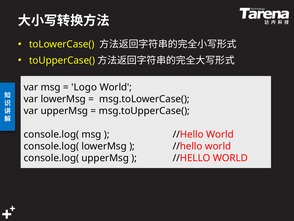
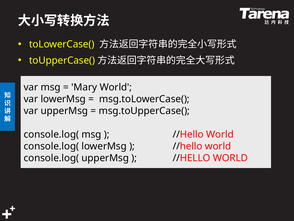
Logo: Logo -> Mary (84, 87)
